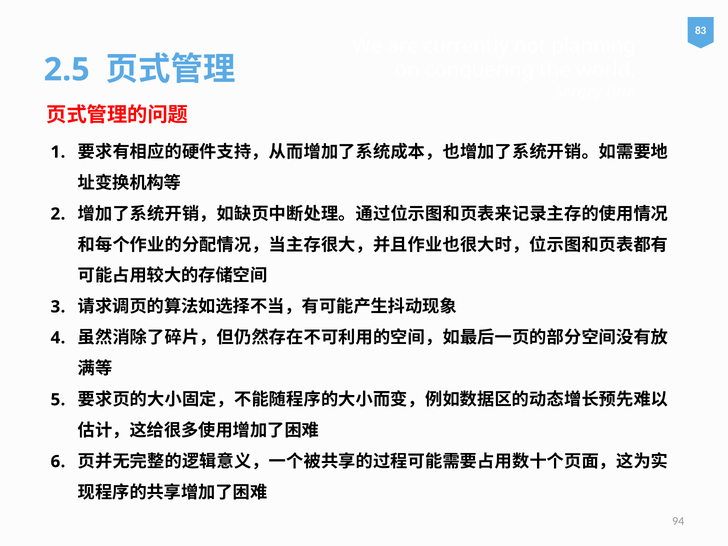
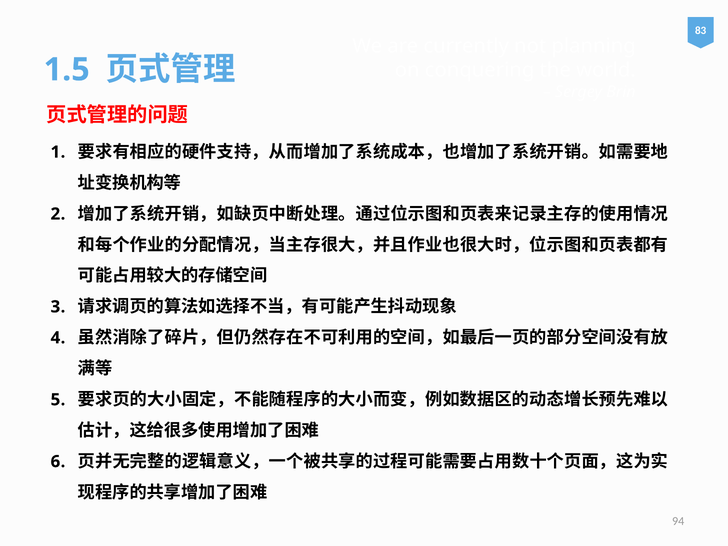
2.5: 2.5 -> 1.5 (67, 70)
